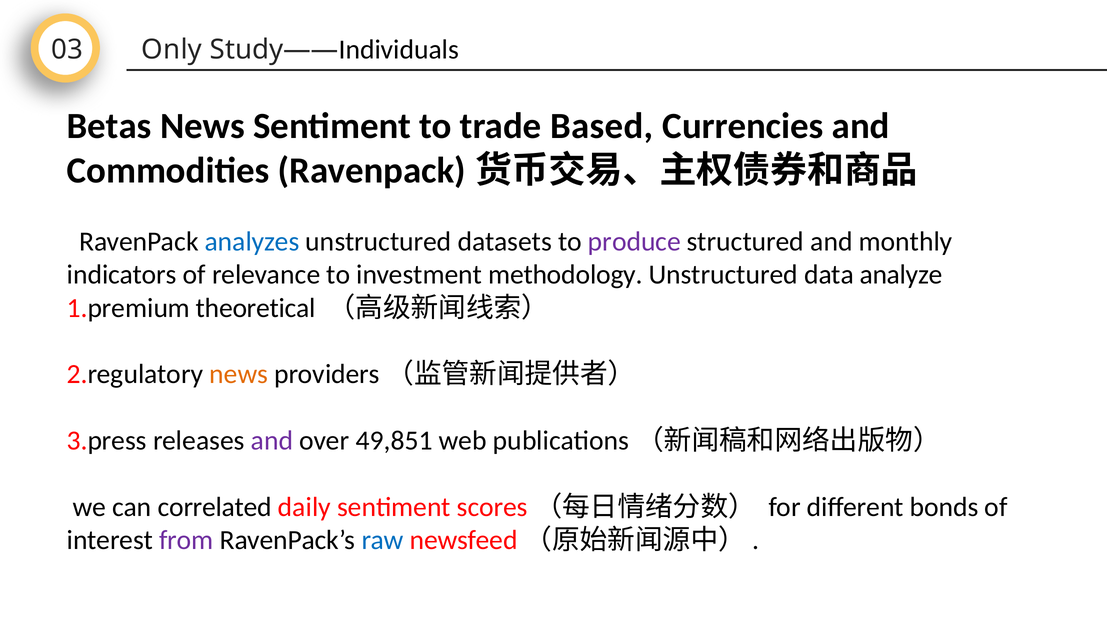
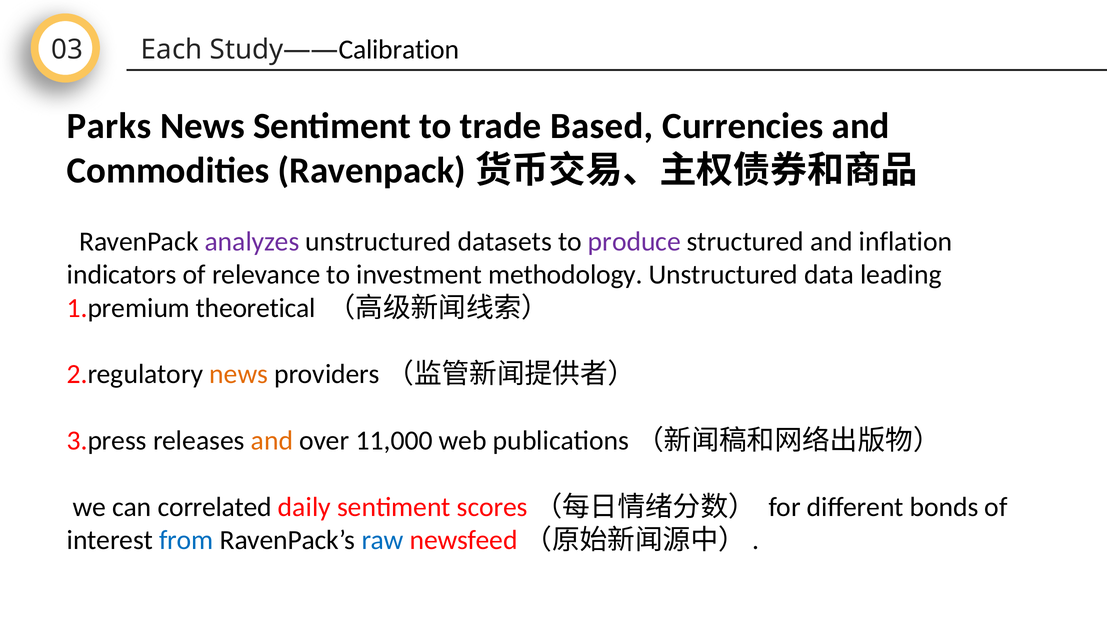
Only: Only -> Each (172, 49)
Individuals: Individuals -> Calibration (399, 49)
Betas: Betas -> Parks (109, 126)
analyzes colour: blue -> purple (252, 242)
monthly: monthly -> inflation (906, 242)
analyze: analyze -> leading (901, 275)
and colour: purple -> orange (272, 441)
49,851: 49,851 -> 11,000 (394, 441)
from colour: purple -> blue (186, 541)
